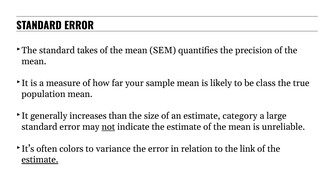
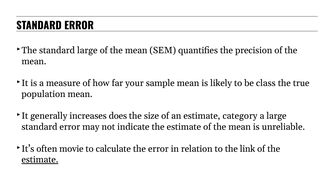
standard takes: takes -> large (87, 51)
than: than -> does (118, 116)
not underline: present -> none (108, 127)
colors: colors -> movie (71, 149)
variance: variance -> calculate (113, 149)
